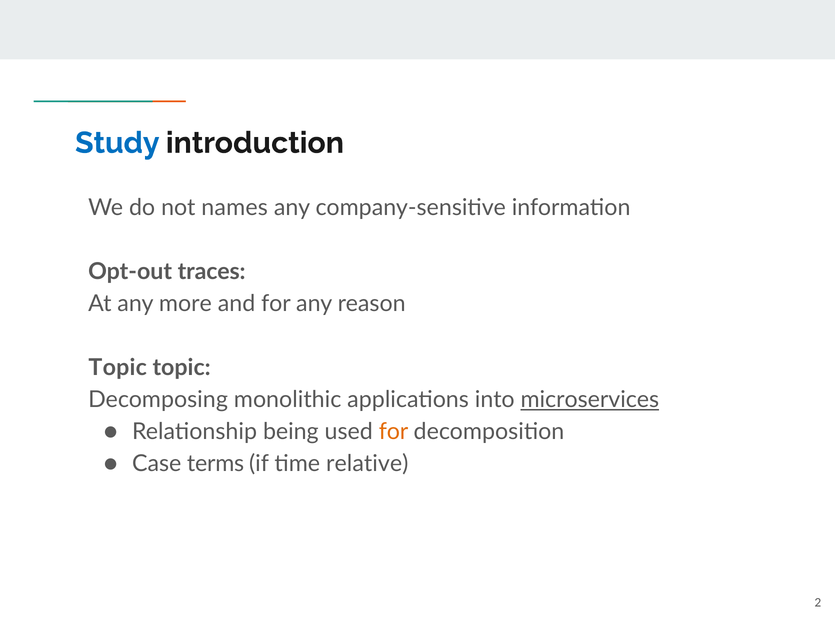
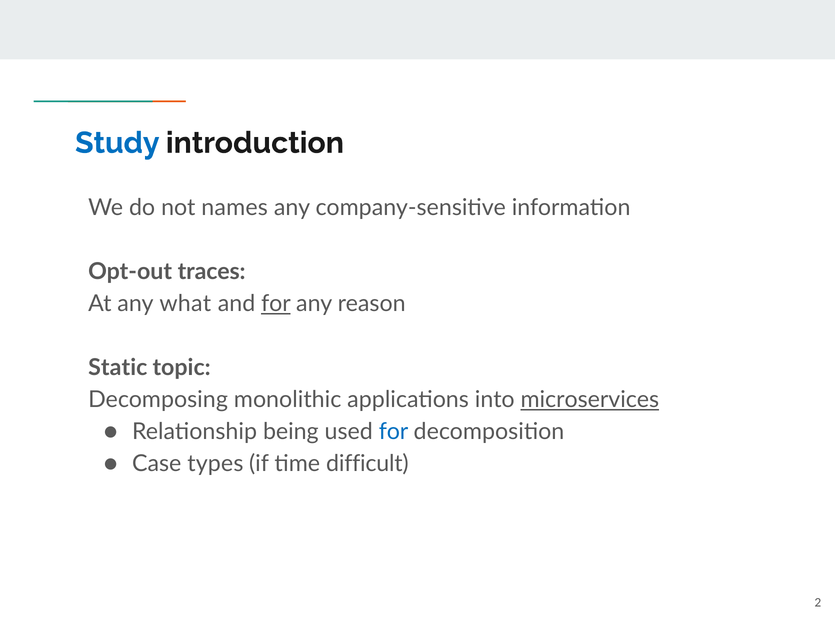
more: more -> what (185, 304)
for underline: none -> present (276, 304)
Topic: Topic -> Static (118, 368)
for colour: orange -> blue (394, 432)
terms: terms -> types (215, 464)
relative: relative -> difficult (367, 464)
